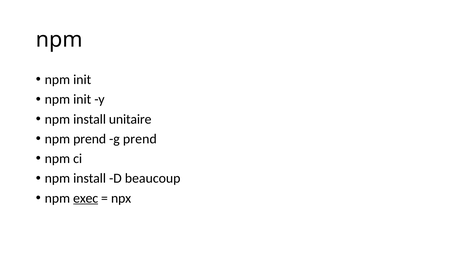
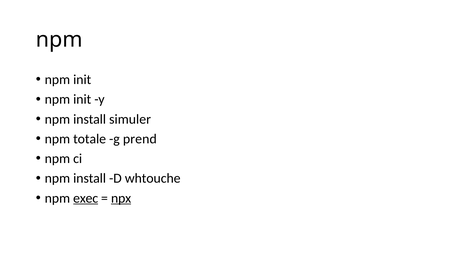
unitaire: unitaire -> simuler (130, 119)
npm prend: prend -> totale (90, 139)
beaucoup: beaucoup -> whtouche (153, 178)
npx underline: none -> present (121, 198)
